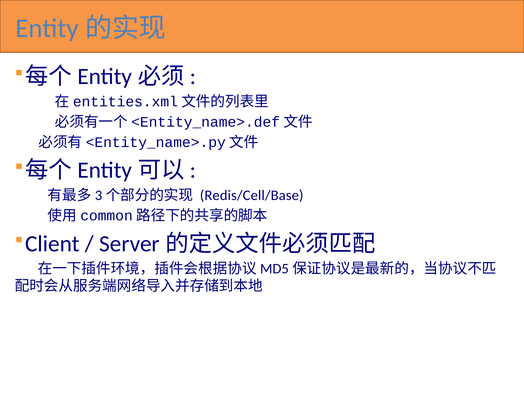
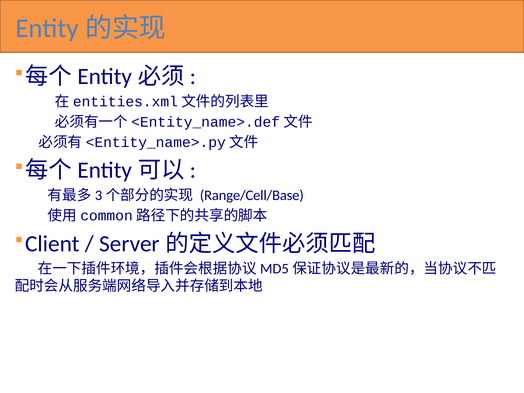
Redis/Cell/Base: Redis/Cell/Base -> Range/Cell/Base (252, 195)
